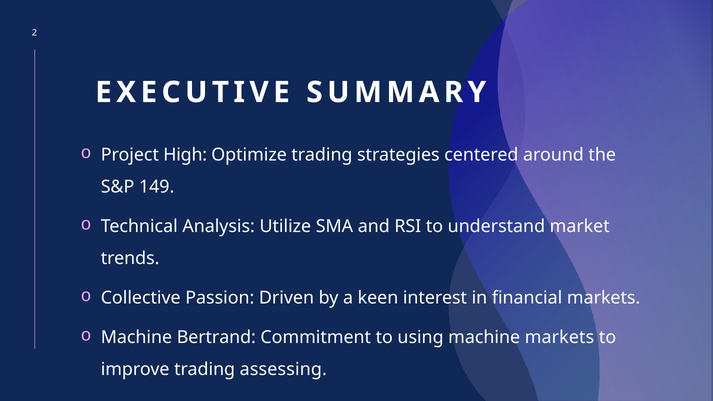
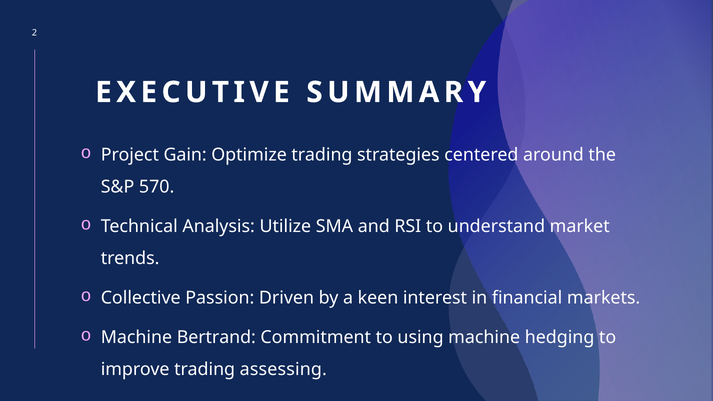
High: High -> Gain (185, 155)
149: 149 -> 570 (157, 187)
machine markets: markets -> hedging (560, 337)
